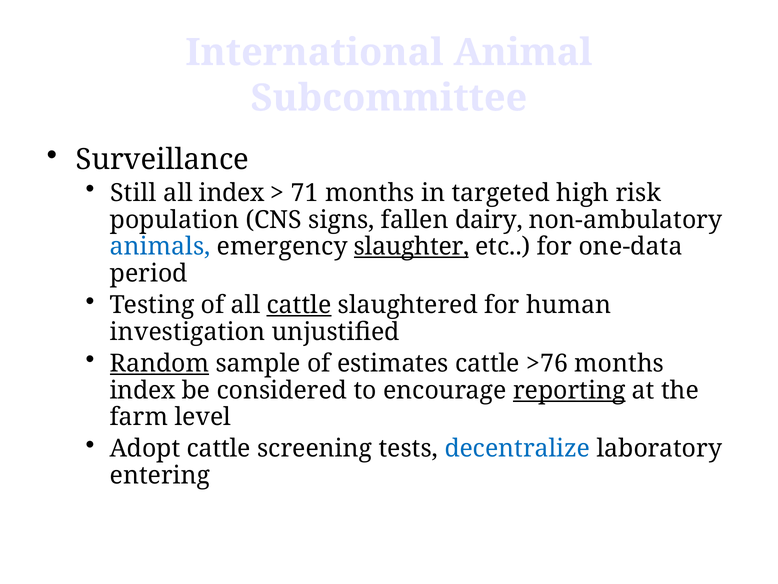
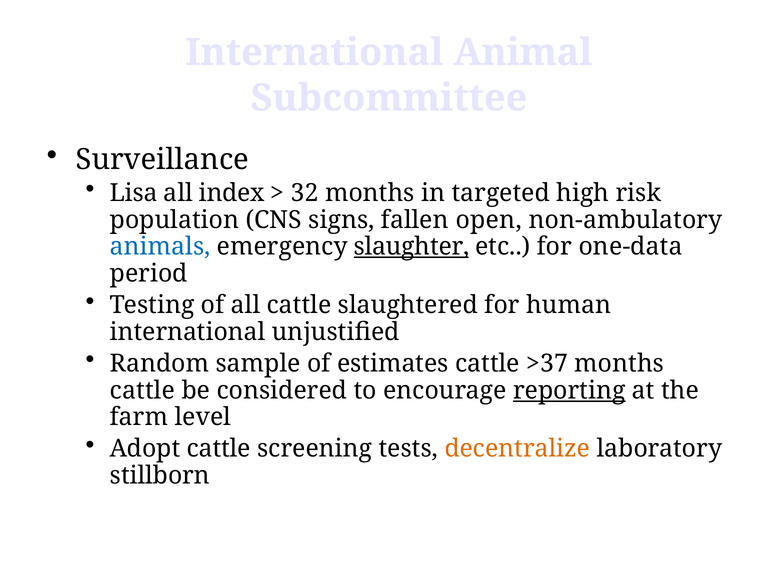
Still: Still -> Lisa (134, 193)
71: 71 -> 32 (305, 193)
dairy: dairy -> open (489, 220)
cattle underline: present -> none (299, 305)
investigation: investigation -> international (188, 332)
Random underline: present -> none (160, 363)
>76: >76 -> >37 (547, 363)
index: index -> cattle (142, 390)
decentralize colour: blue -> orange (517, 448)
entering: entering -> stillborn (160, 475)
